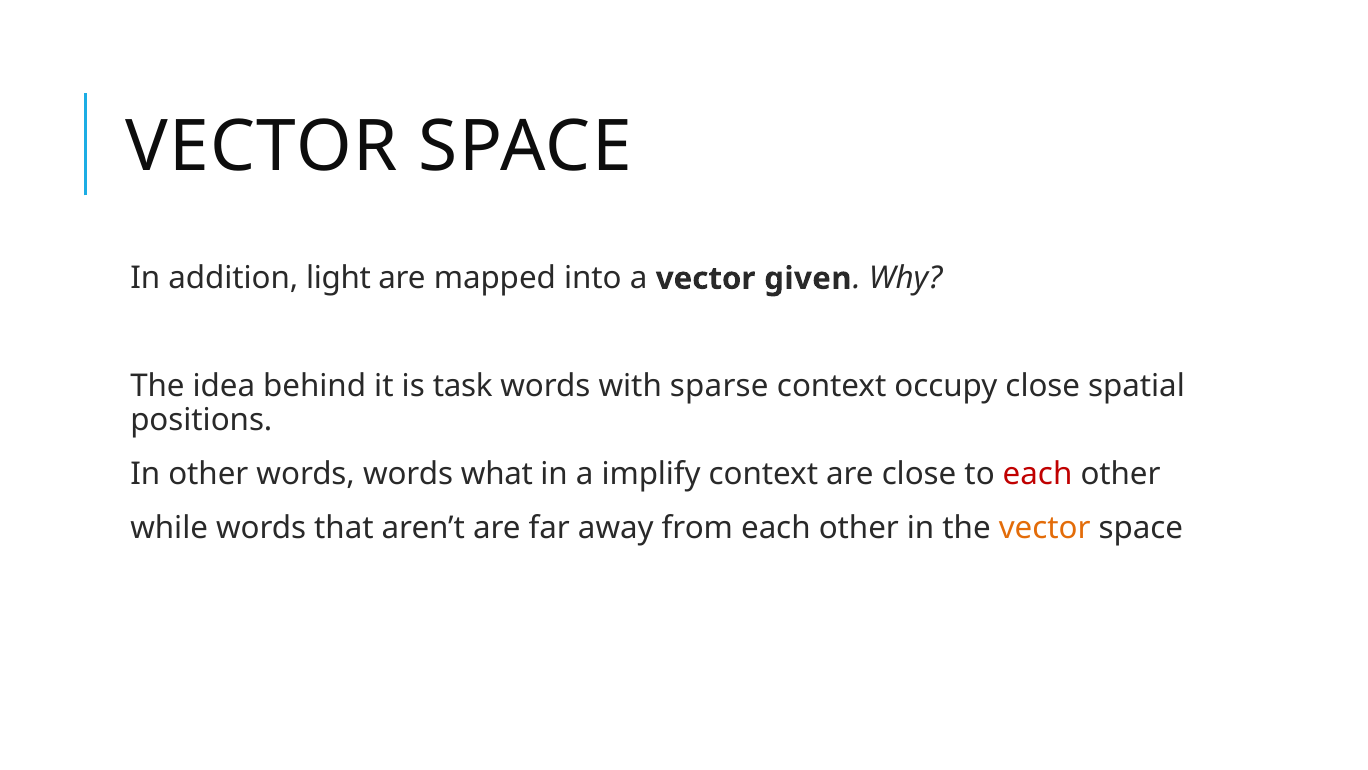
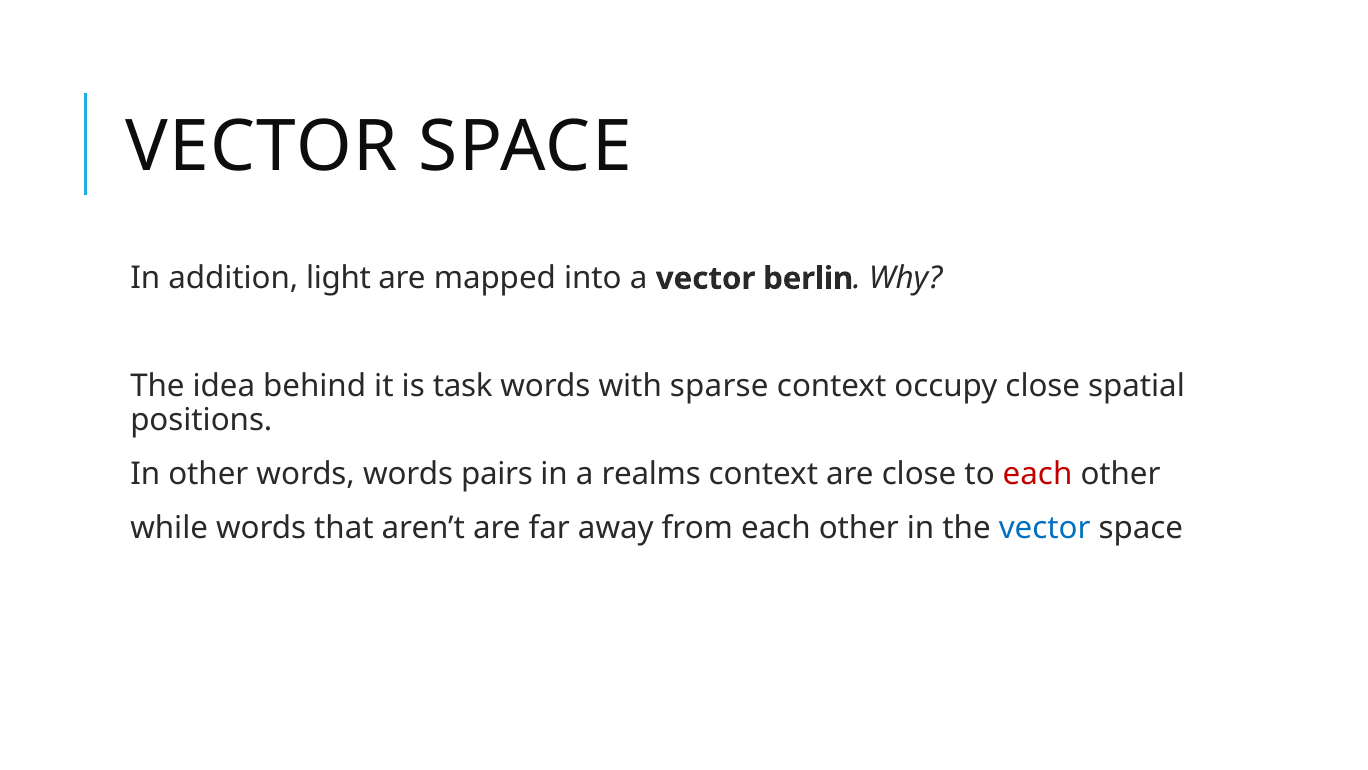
given: given -> berlin (808, 278)
what: what -> pairs (497, 474)
implify: implify -> realms (651, 474)
vector colour: orange -> blue (1045, 527)
